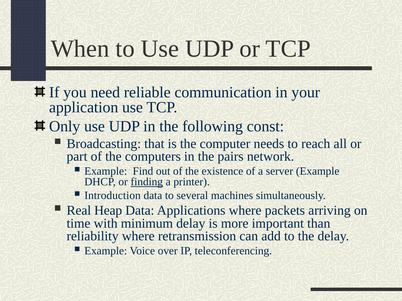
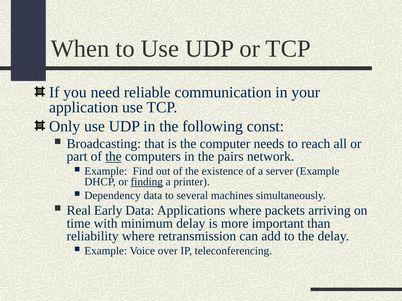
the underline: none -> present (113, 157)
Introduction: Introduction -> Dependency (113, 196)
Heap: Heap -> Early (108, 211)
